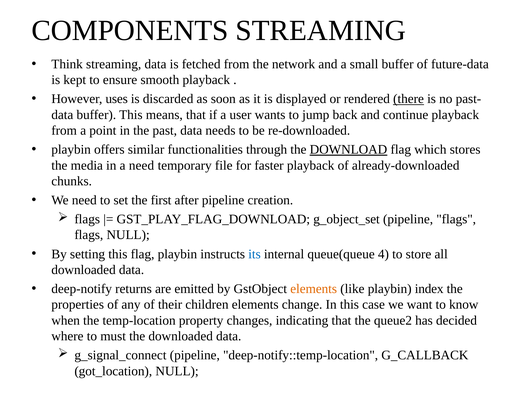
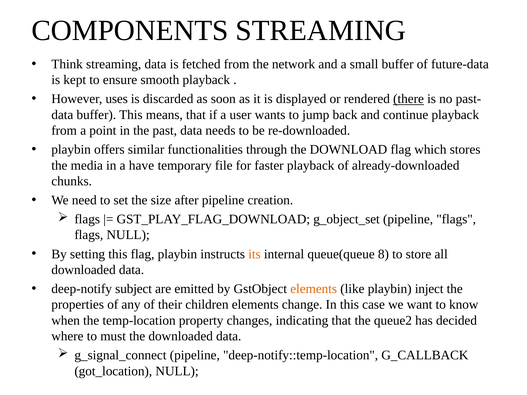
DOWNLOAD underline: present -> none (348, 150)
a need: need -> have (142, 165)
first: first -> size (161, 200)
its colour: blue -> orange (255, 254)
4: 4 -> 8 (383, 254)
returns: returns -> subject (134, 289)
index: index -> inject (429, 289)
